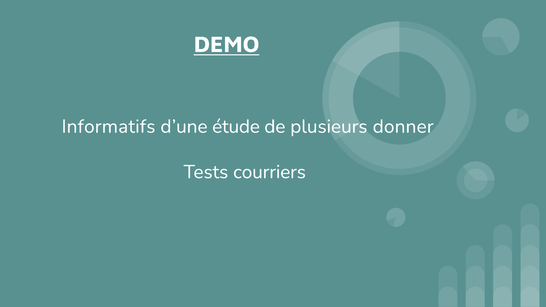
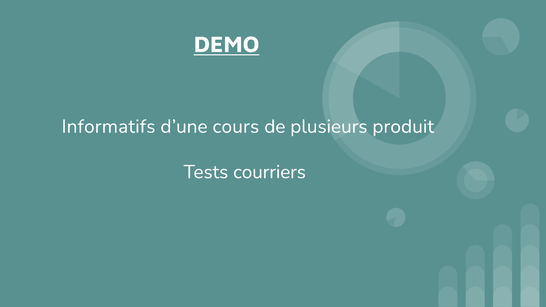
étude: étude -> cours (236, 127)
donner: donner -> produit (403, 127)
